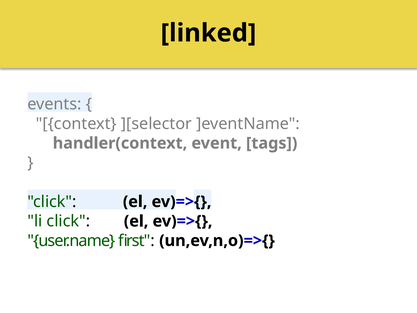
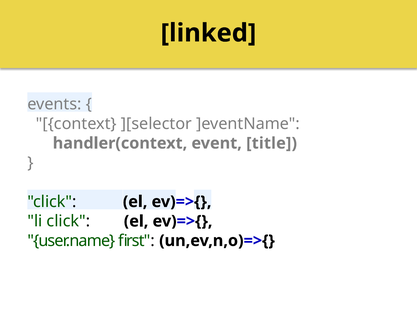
tags: tags -> title (272, 143)
